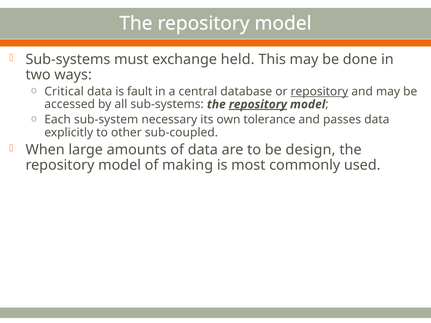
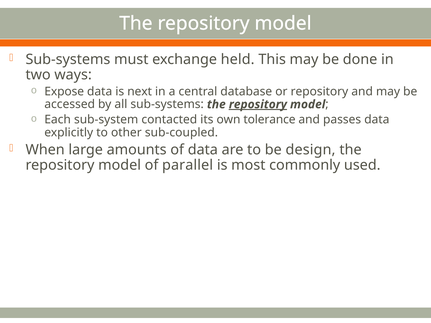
Critical: Critical -> Expose (64, 92)
fault: fault -> next (140, 92)
repository underline: present -> none (319, 92)
necessary: necessary -> contacted (169, 120)
making: making -> parallel (188, 165)
